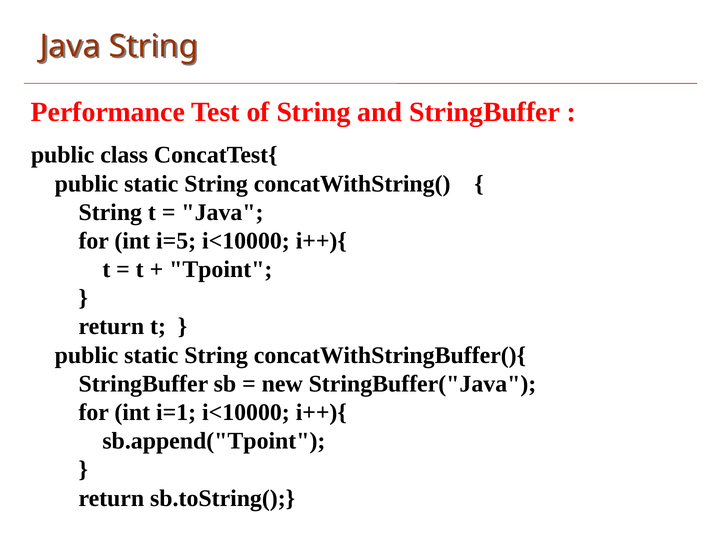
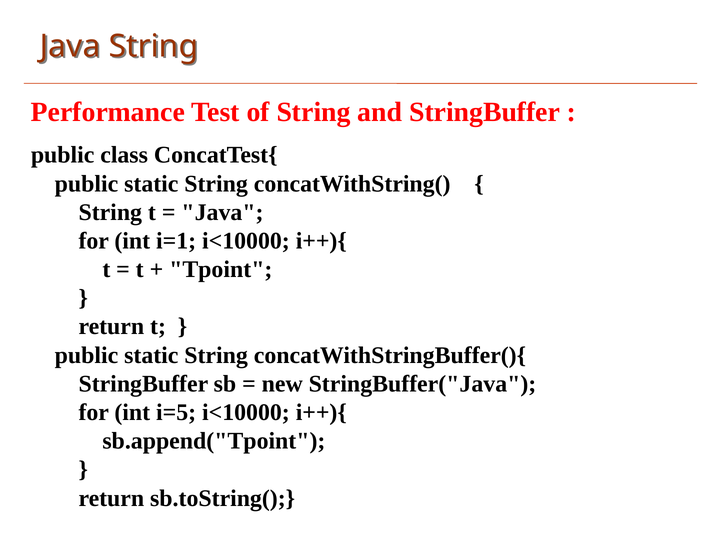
i=5: i=5 -> i=1 (176, 241)
i=1: i=1 -> i=5 (176, 413)
